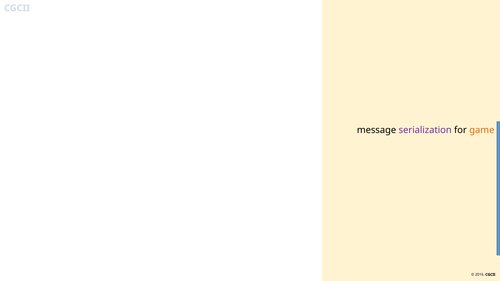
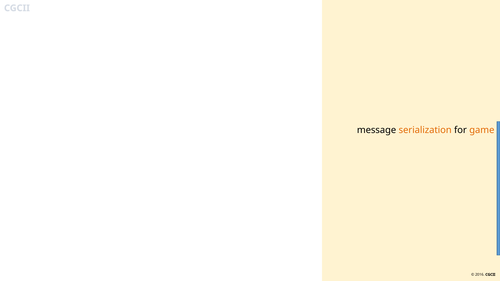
serialization colour: purple -> orange (425, 130)
